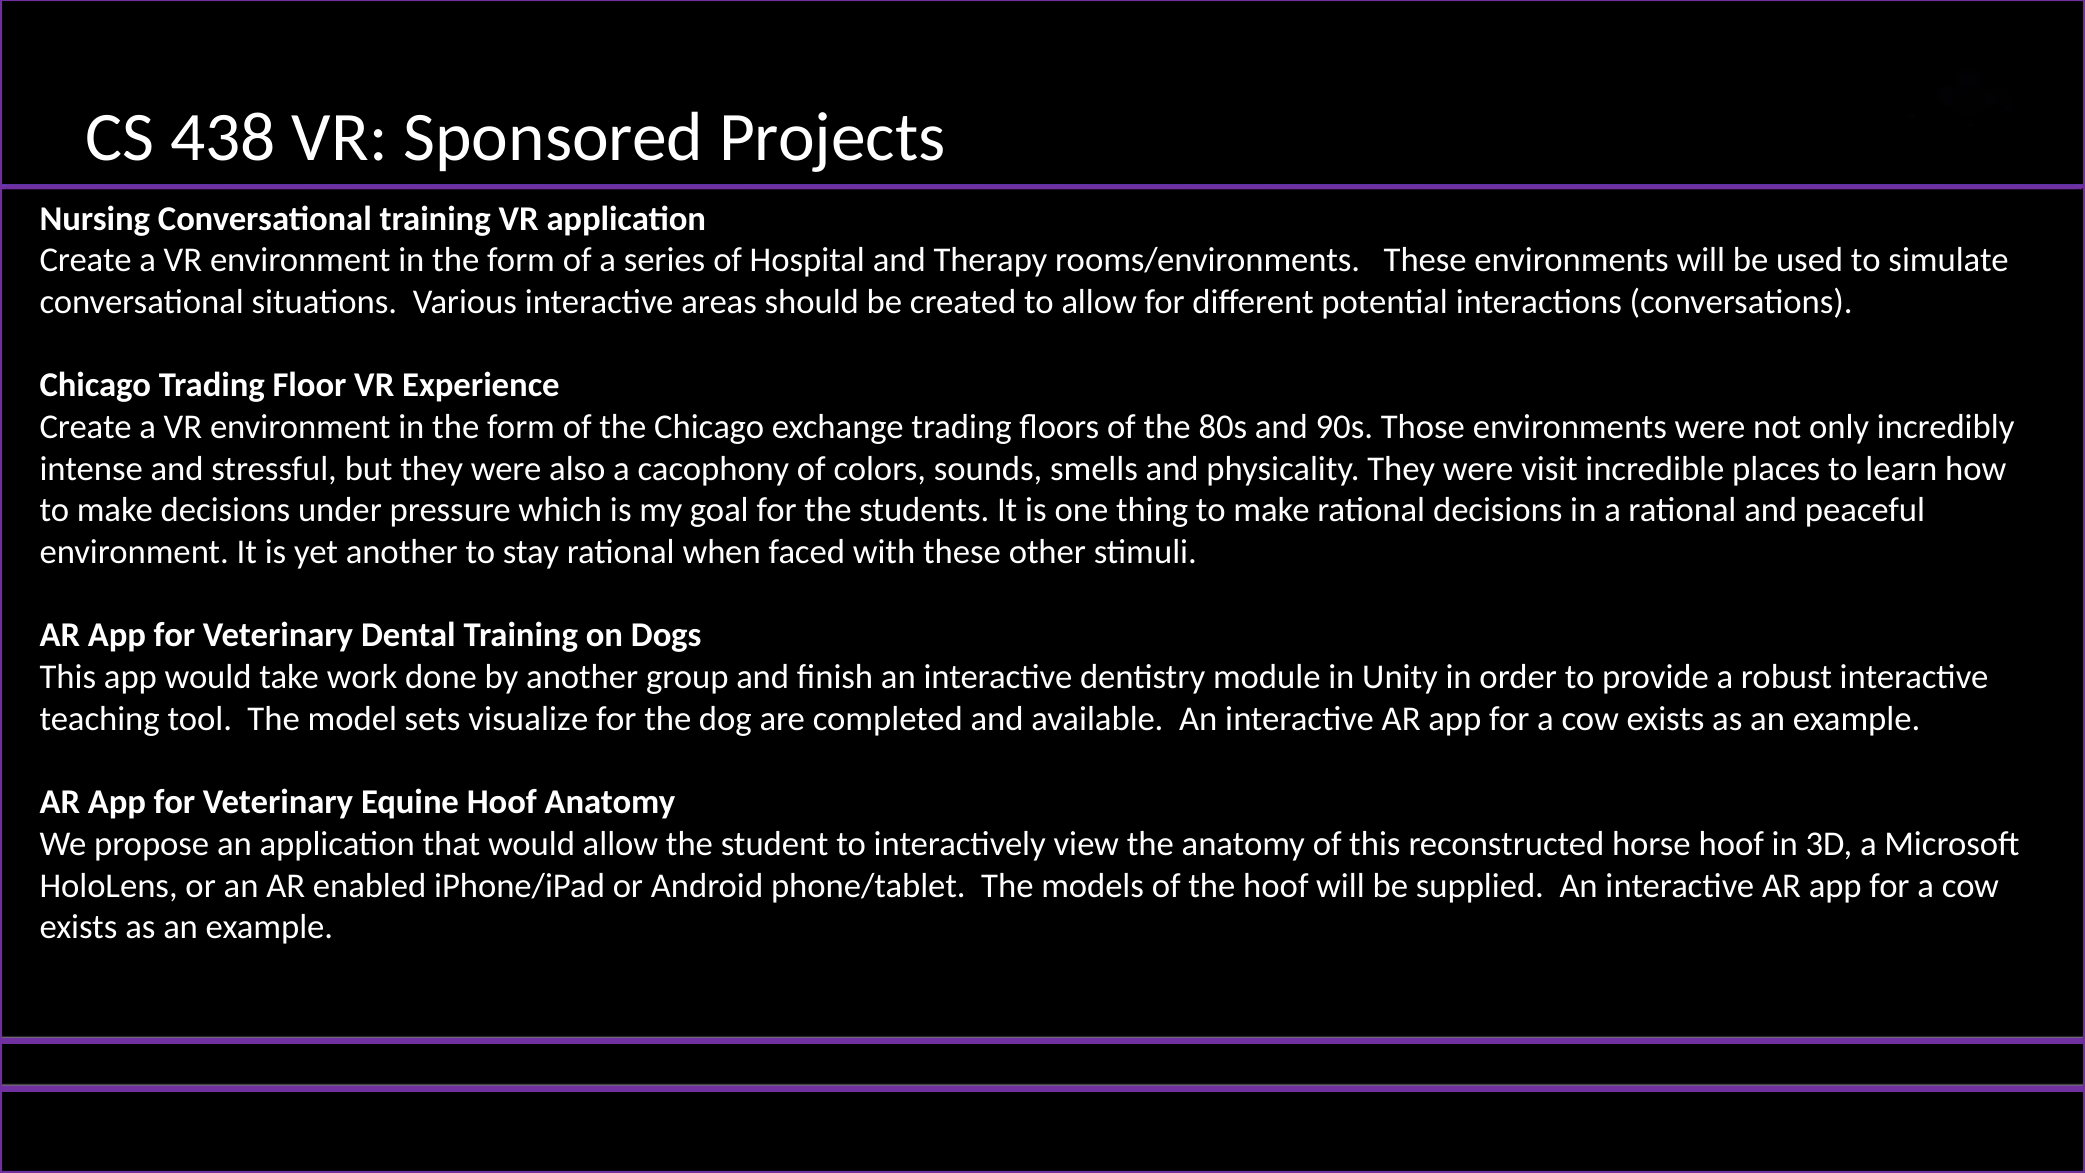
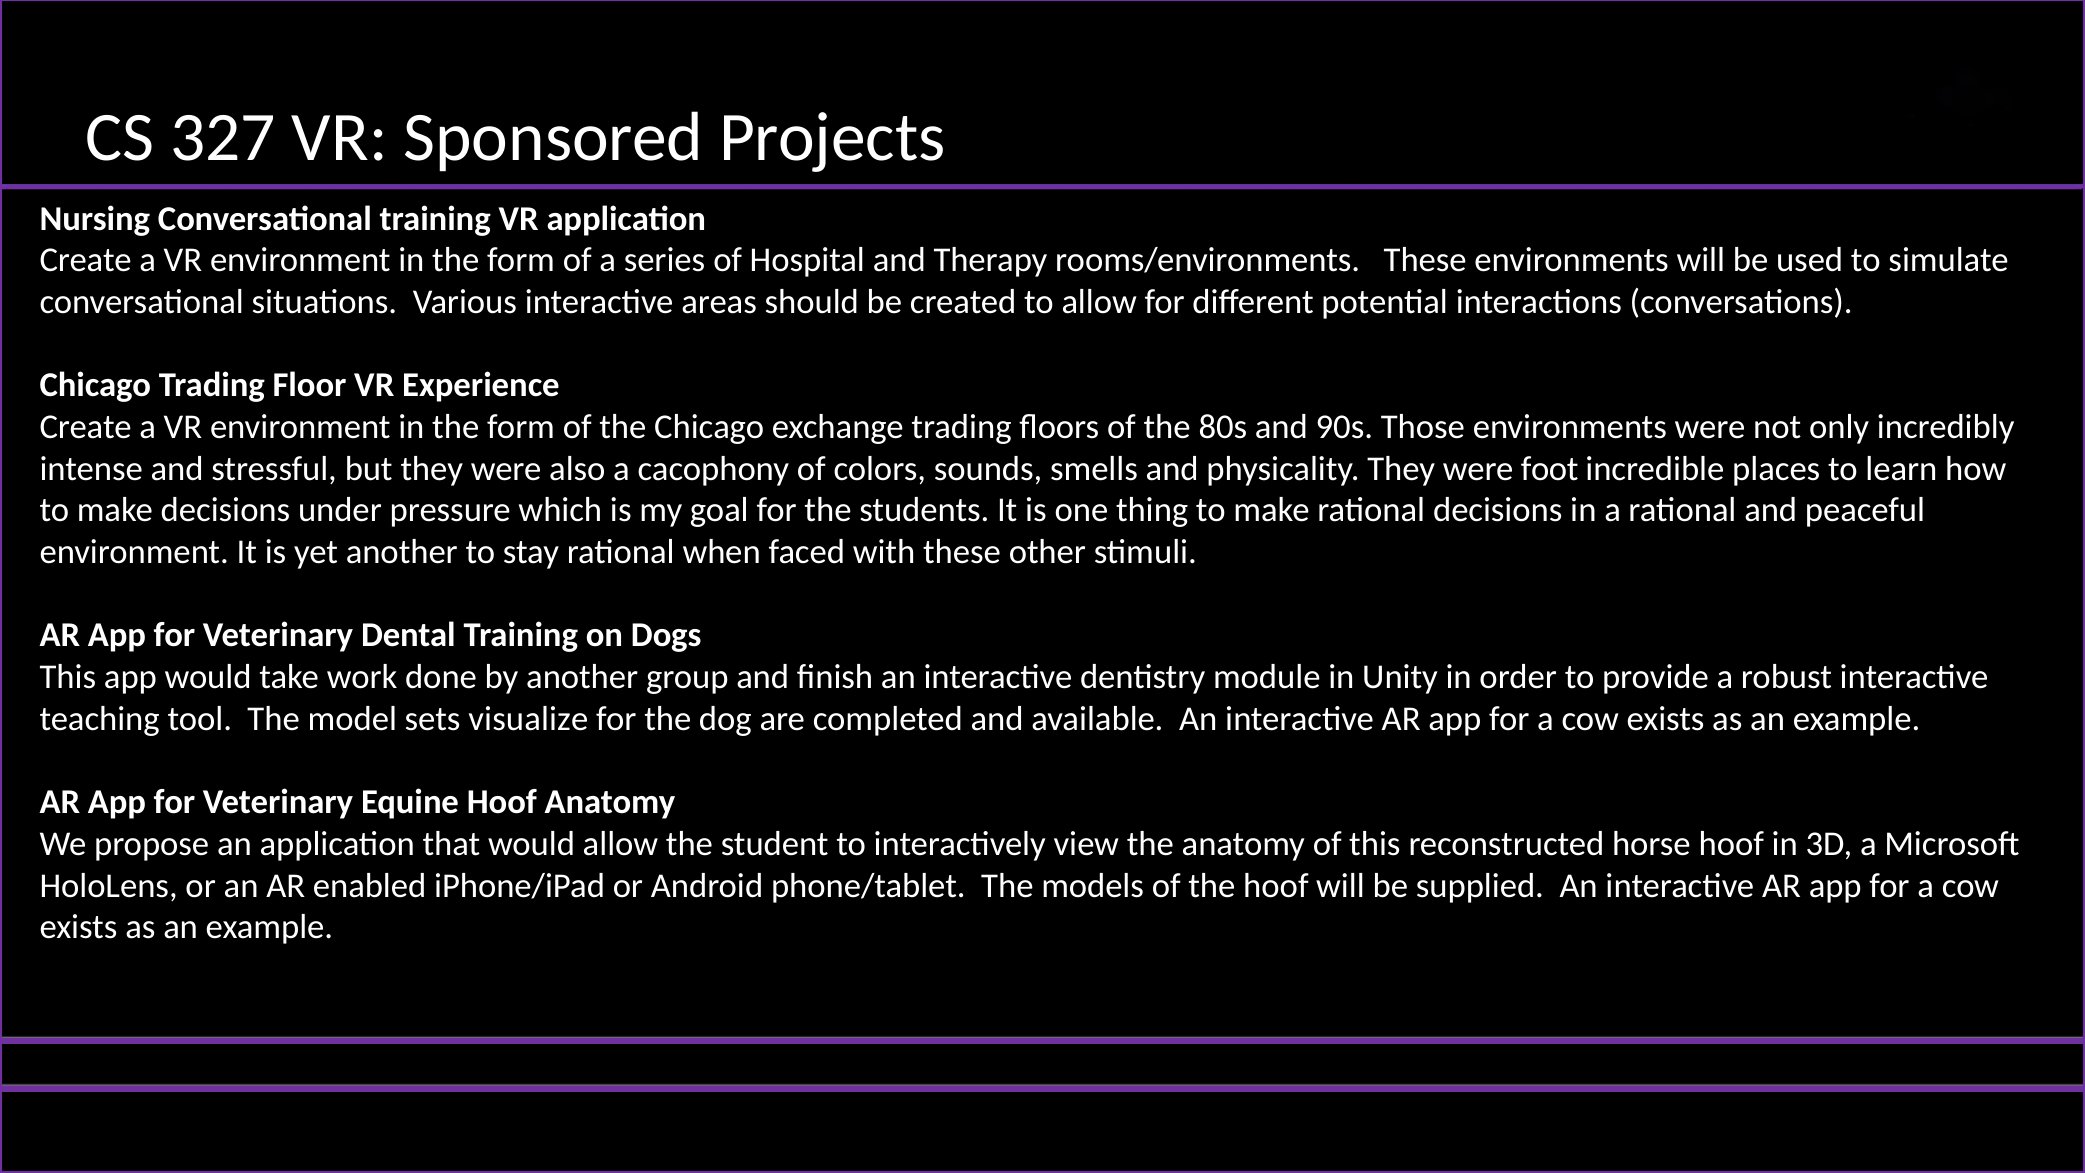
438: 438 -> 327 (223, 137)
visit: visit -> foot (1550, 469)
